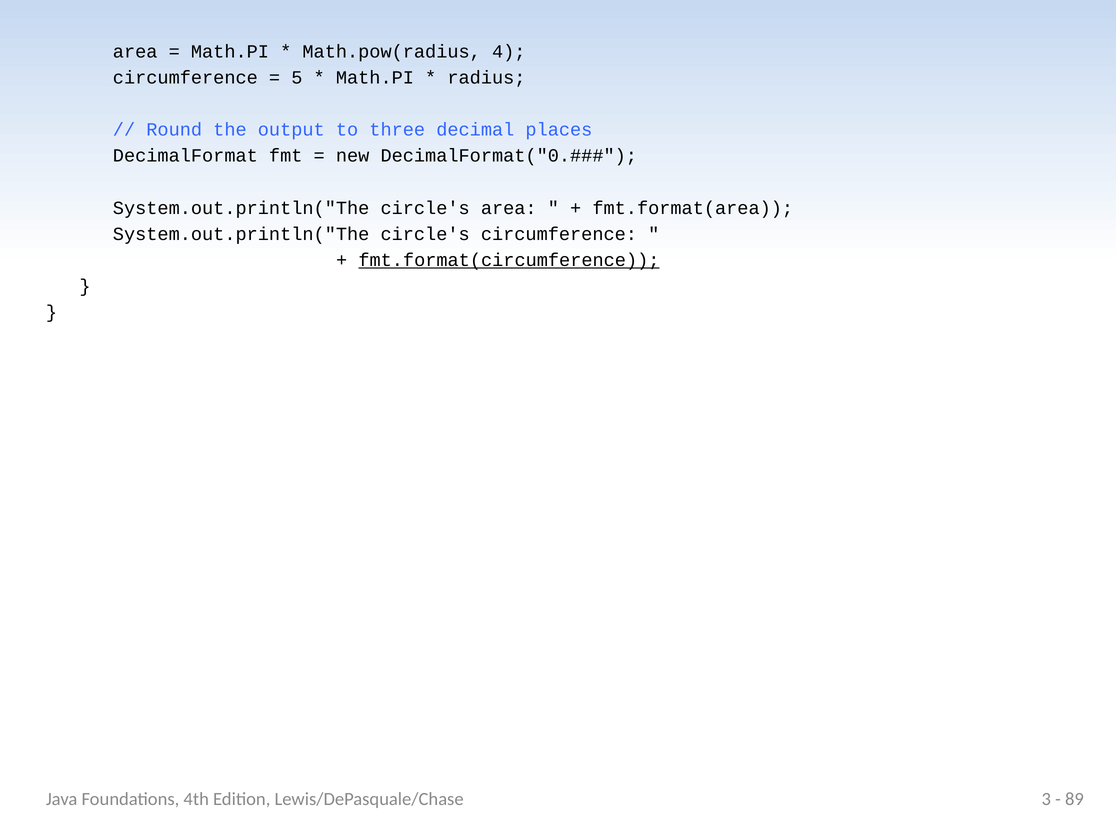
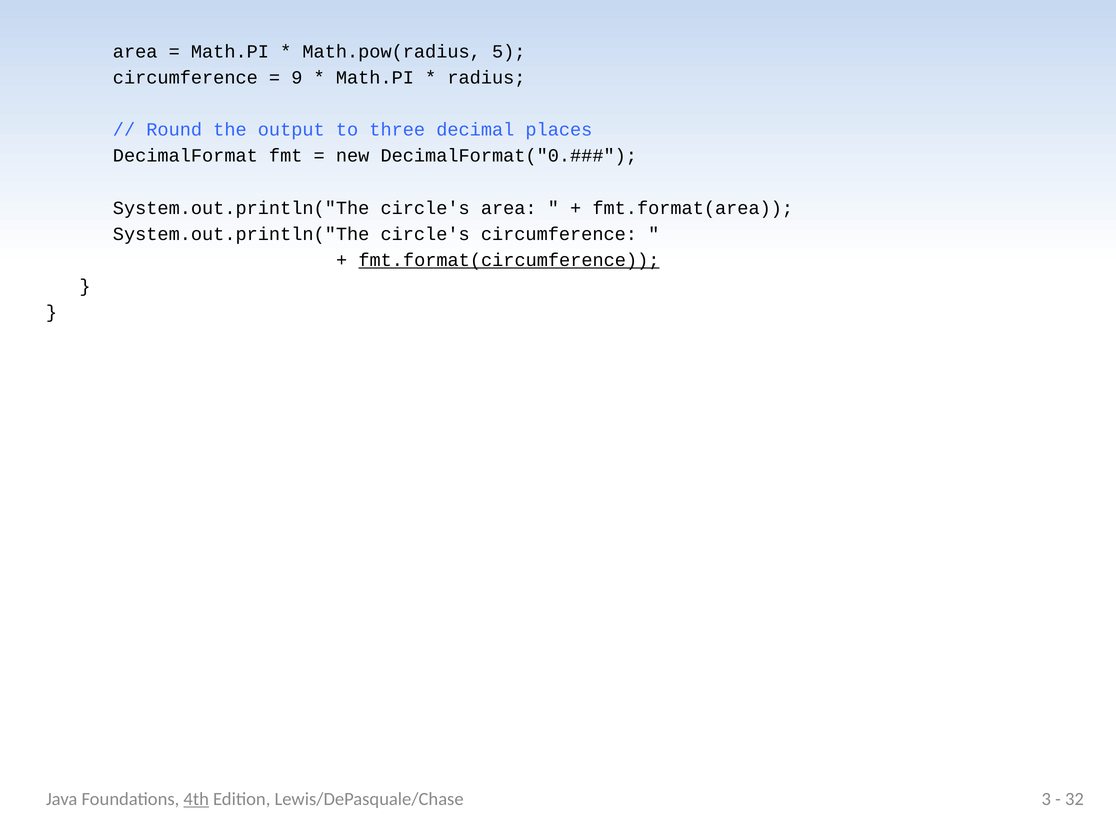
4: 4 -> 5 (509, 52)
5: 5 -> 9 (297, 78)
4th underline: none -> present (196, 799)
89: 89 -> 32 (1074, 799)
